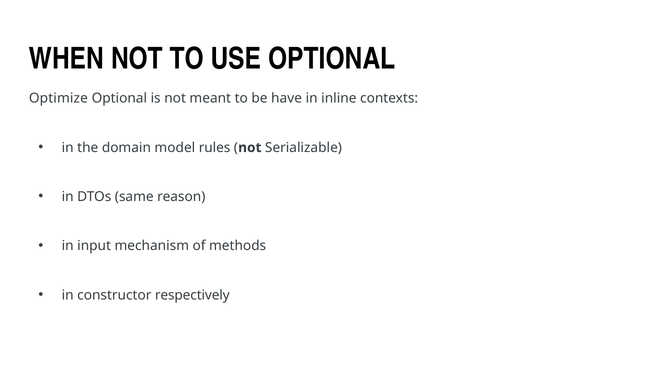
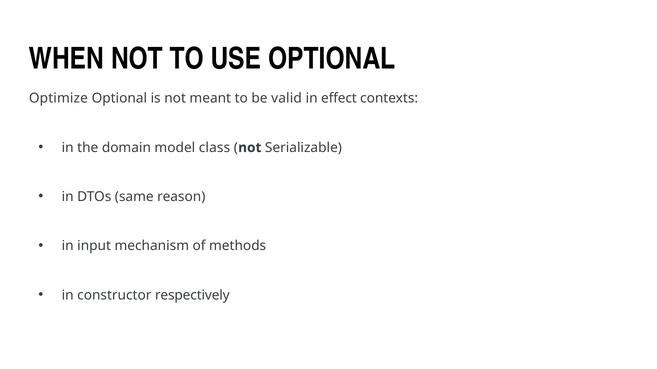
have: have -> valid (287, 99)
inline: inline -> effect (339, 99)
rules: rules -> class (214, 148)
